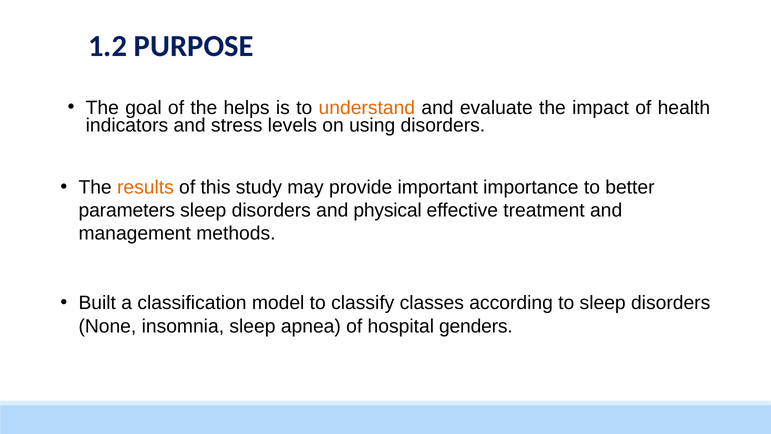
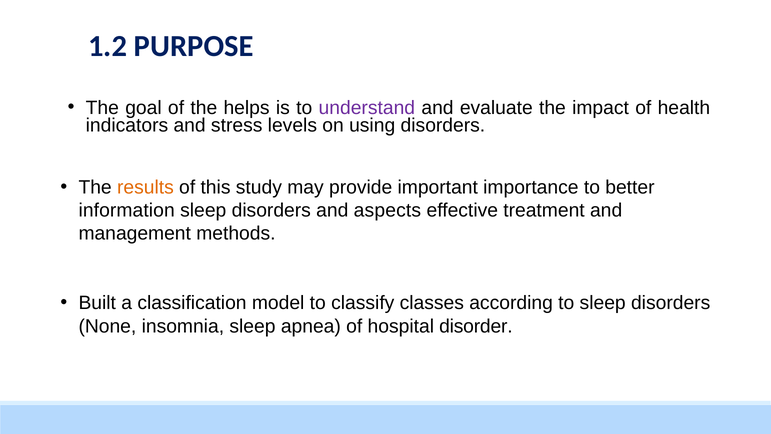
understand colour: orange -> purple (367, 108)
parameters: parameters -> information (127, 210)
physical: physical -> aspects (387, 210)
genders: genders -> disorder (476, 326)
